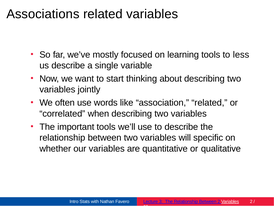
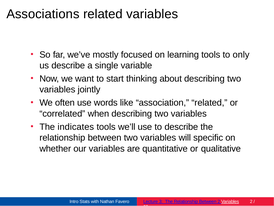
less: less -> only (241, 55)
important: important -> indicates (76, 127)
